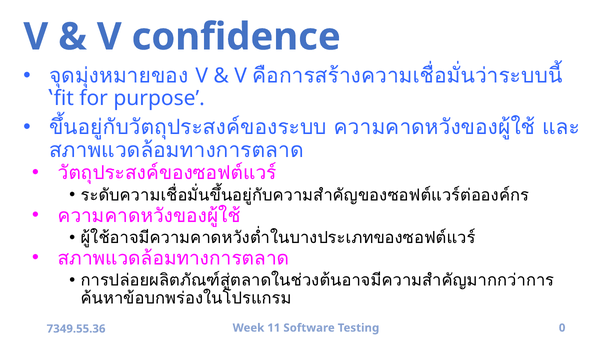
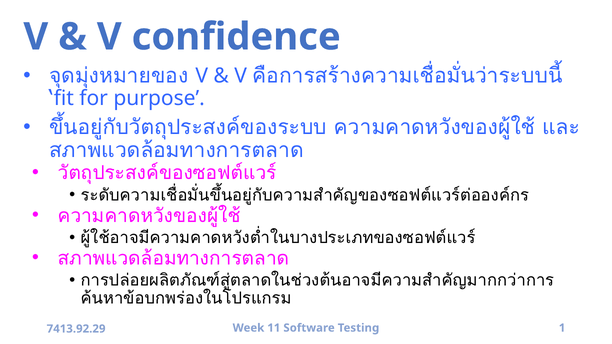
0: 0 -> 1 (562, 328)
7349.55.36: 7349.55.36 -> 7413.92.29 (76, 329)
